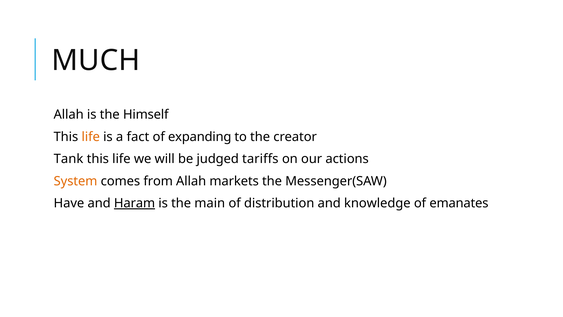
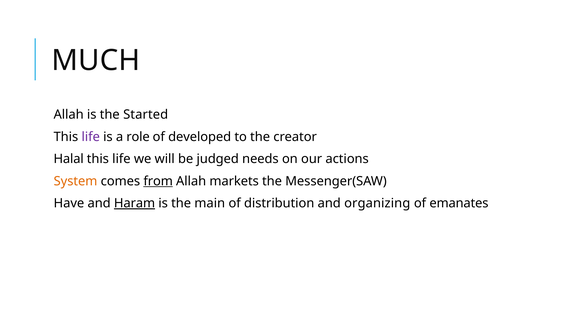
Himself: Himself -> Started (146, 115)
life colour: orange -> purple (91, 137)
fact: fact -> role (138, 137)
expanding: expanding -> developed (200, 137)
Tank: Tank -> Halal (69, 159)
tariffs: tariffs -> needs (260, 159)
from underline: none -> present (158, 181)
knowledge: knowledge -> organizing (377, 203)
